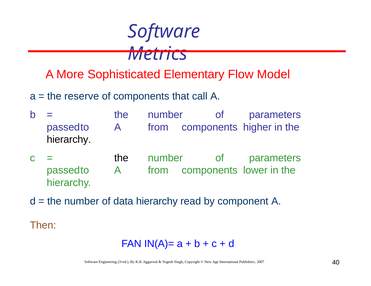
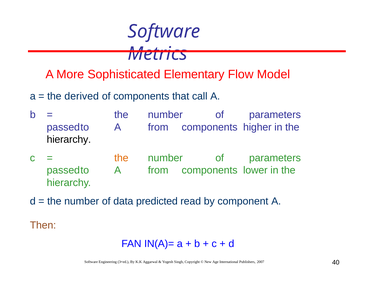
reserve: reserve -> derived (82, 97)
the colour: black -> orange (121, 158)
data hierarchy: hierarchy -> predicted (157, 202)
